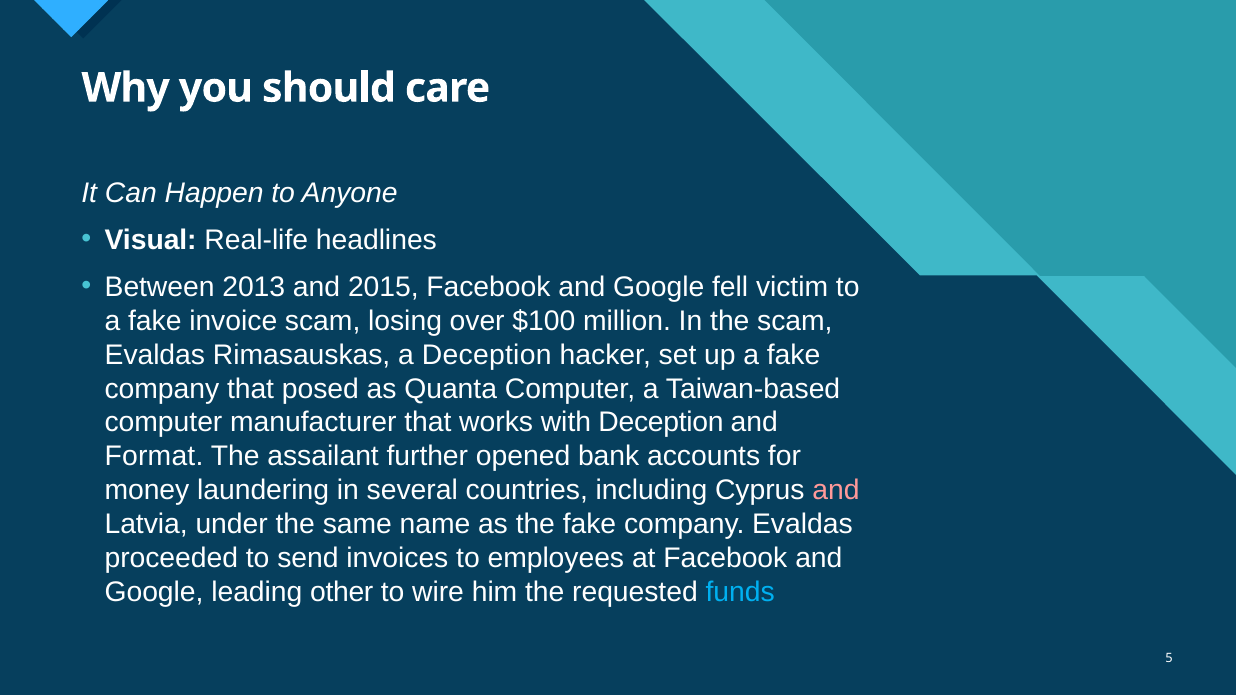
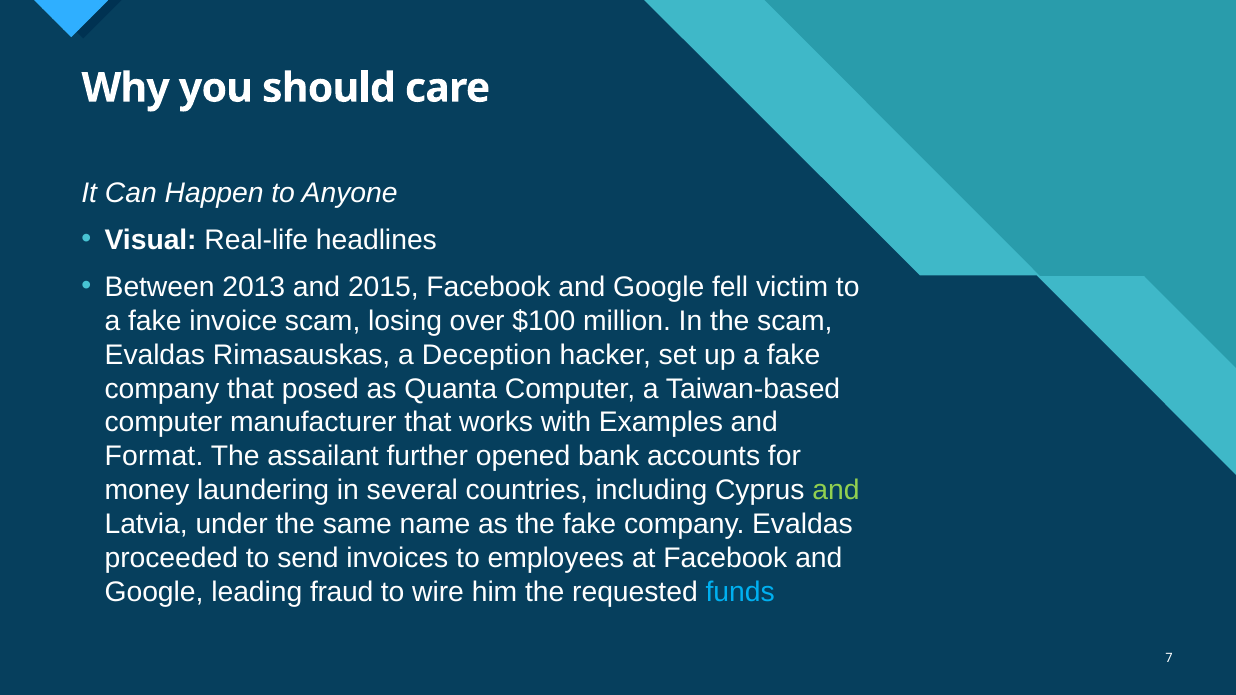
with Deception: Deception -> Examples (661, 423)
and colour: pink -> light green (836, 491)
other: other -> fraud (342, 593)
5: 5 -> 7 (1169, 659)
